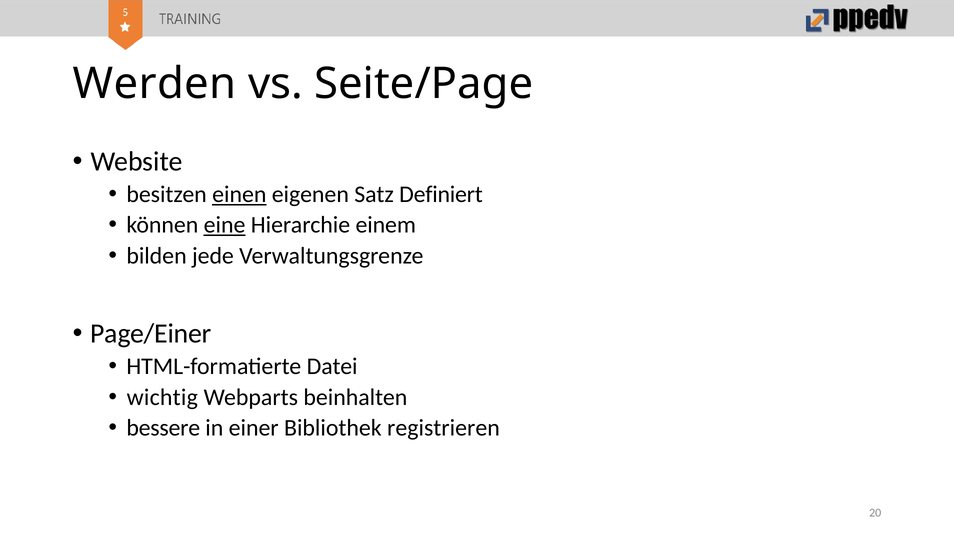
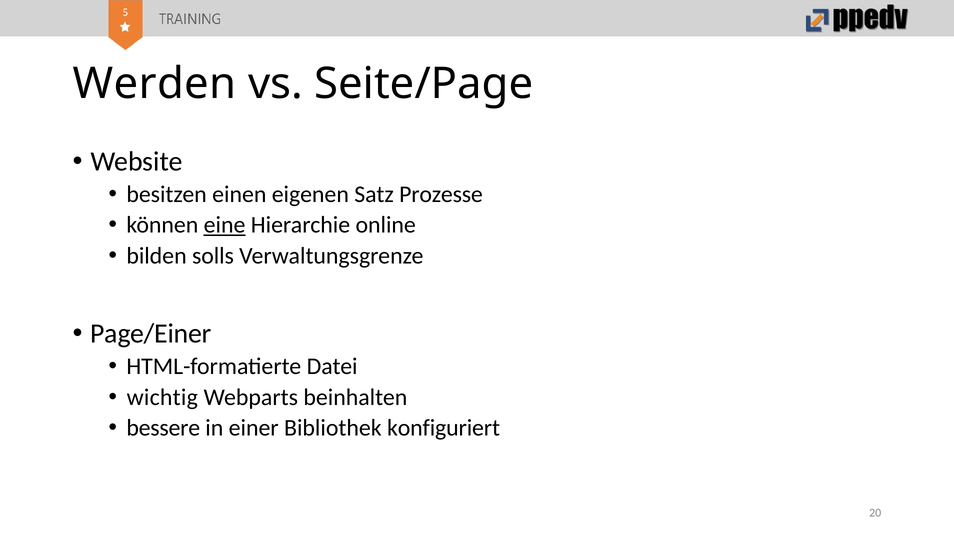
einen underline: present -> none (239, 194)
Definiert: Definiert -> Prozesse (441, 194)
einem: einem -> online (386, 225)
jede: jede -> solls (213, 256)
registrieren: registrieren -> konfiguriert (444, 428)
